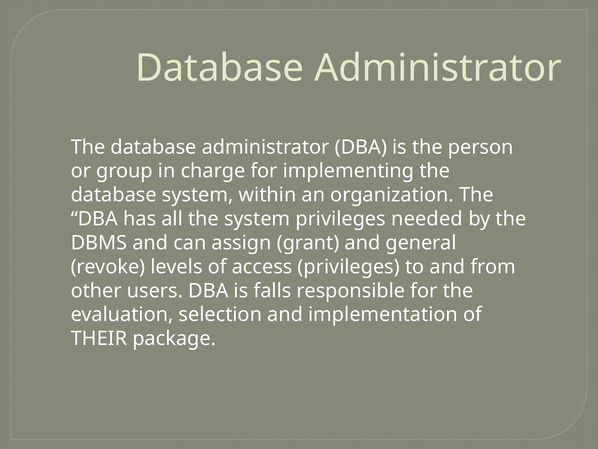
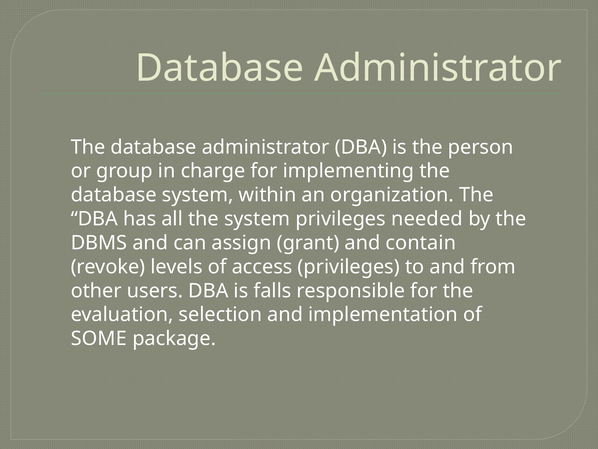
general: general -> contain (421, 243)
THEIR: THEIR -> SOME (99, 338)
